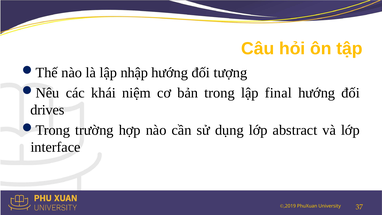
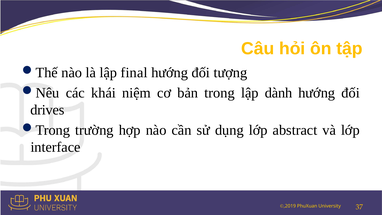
nhập: nhập -> final (134, 73)
final: final -> dành (279, 93)
